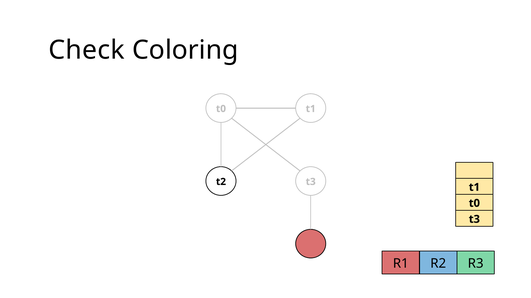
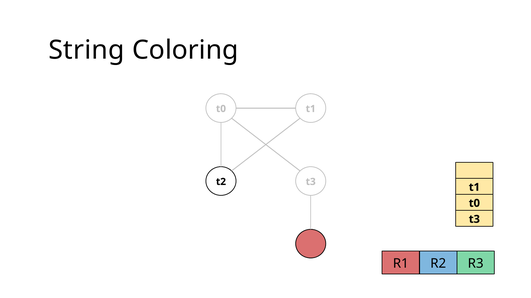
Check: Check -> String (87, 50)
